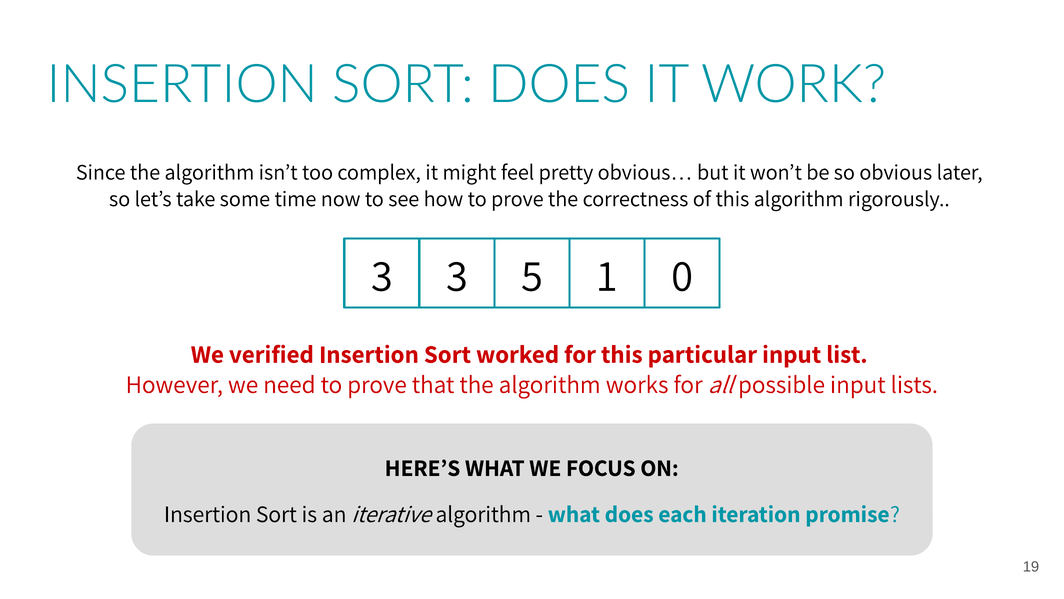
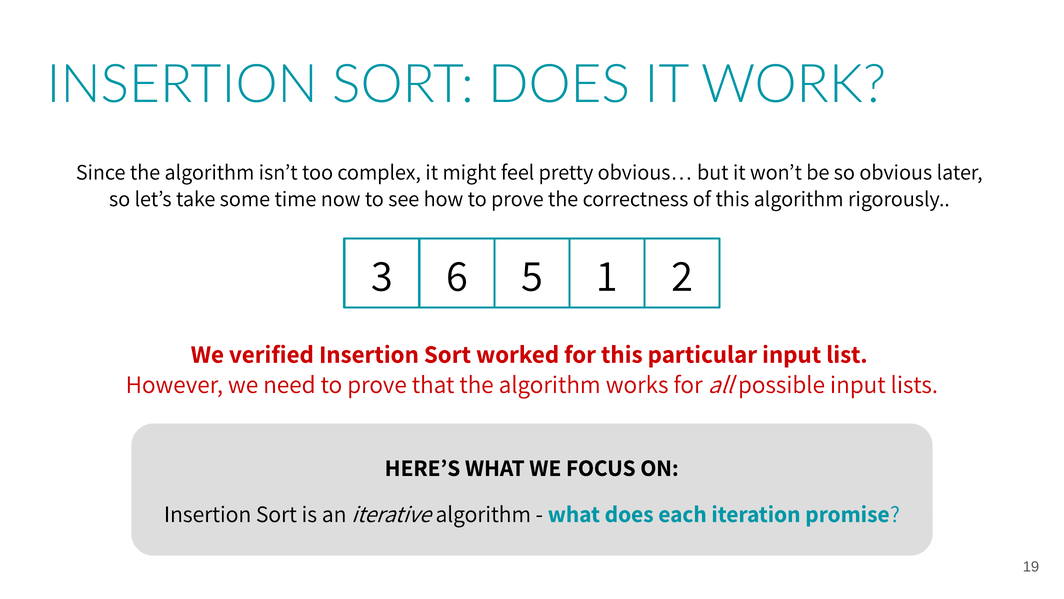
3 3: 3 -> 6 (457, 276)
0: 0 -> 2 (682, 276)
